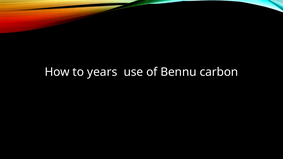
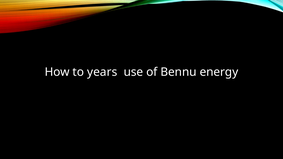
carbon: carbon -> energy (219, 72)
